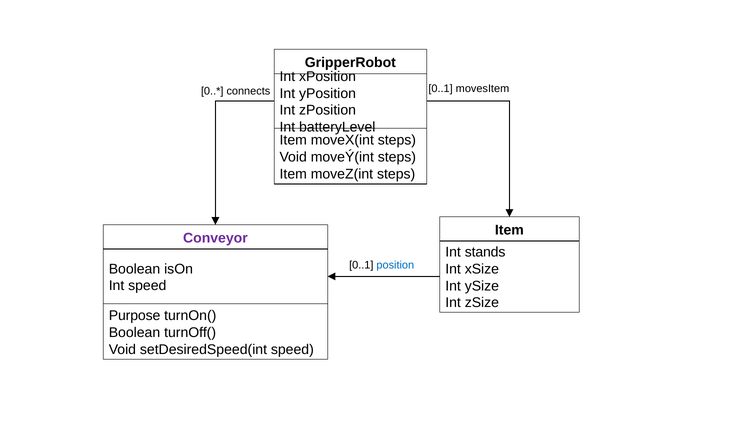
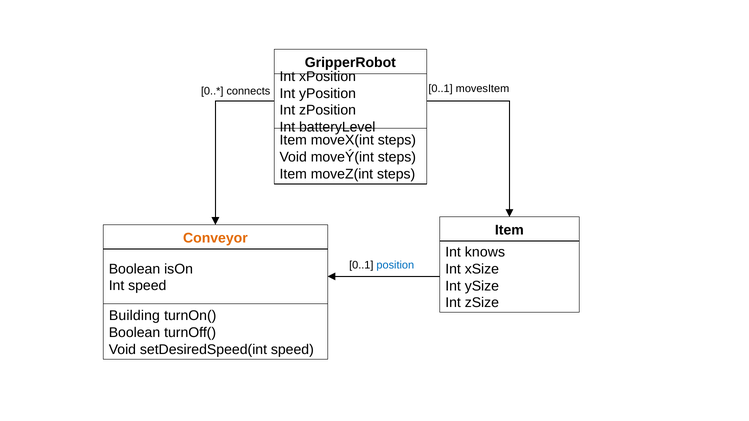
Conveyor colour: purple -> orange (215, 238)
stands: stands -> knows (485, 253)
Purpose: Purpose -> Building (134, 316)
